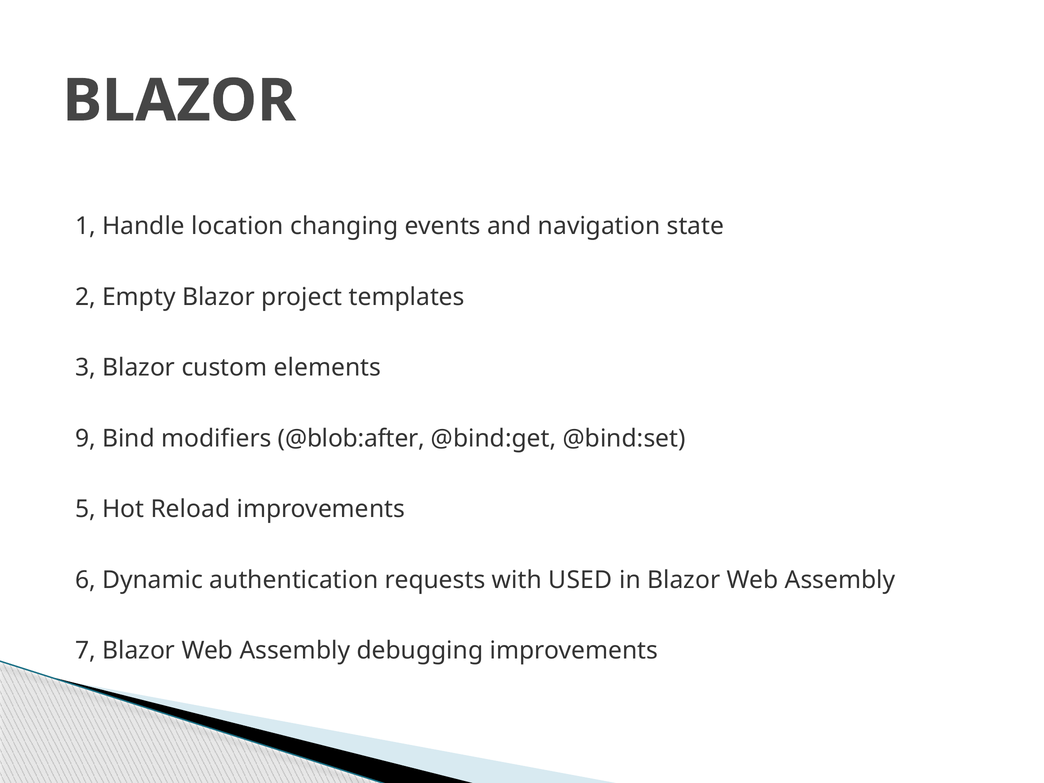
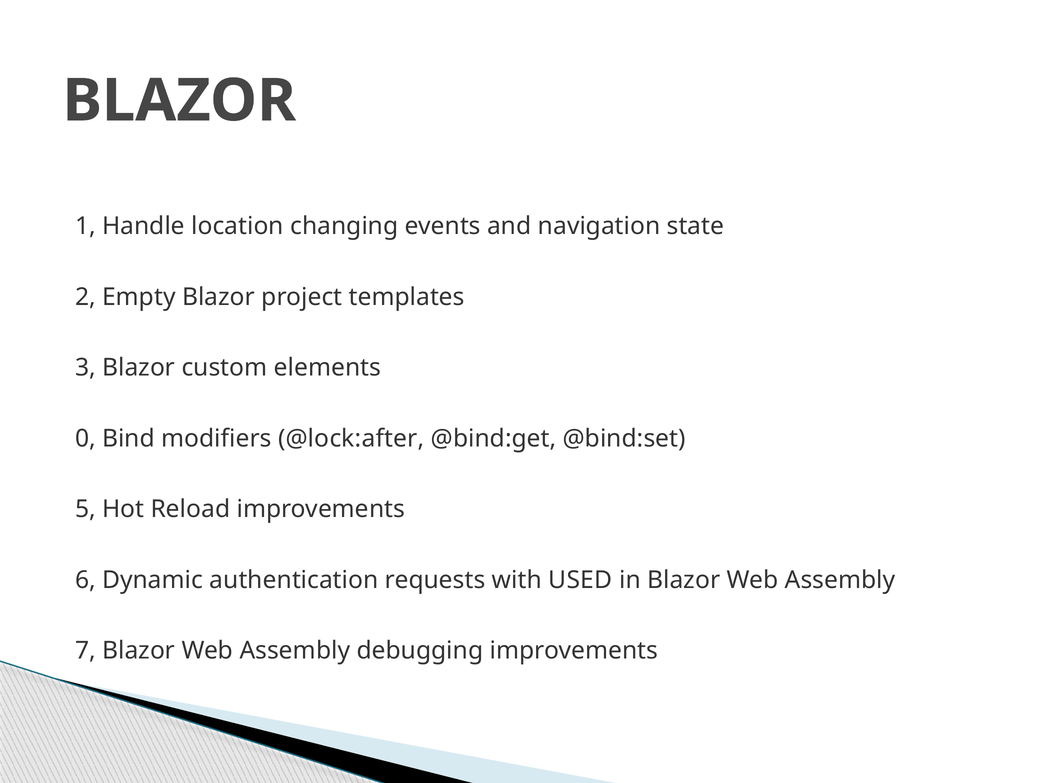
9: 9 -> 0 (85, 439)
@blob:after: @blob:after -> @lock:after (351, 439)
